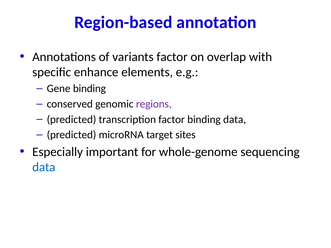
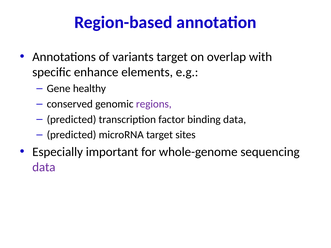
variants factor: factor -> target (172, 57)
Gene binding: binding -> healthy (89, 89)
data colour: blue -> purple (44, 167)
